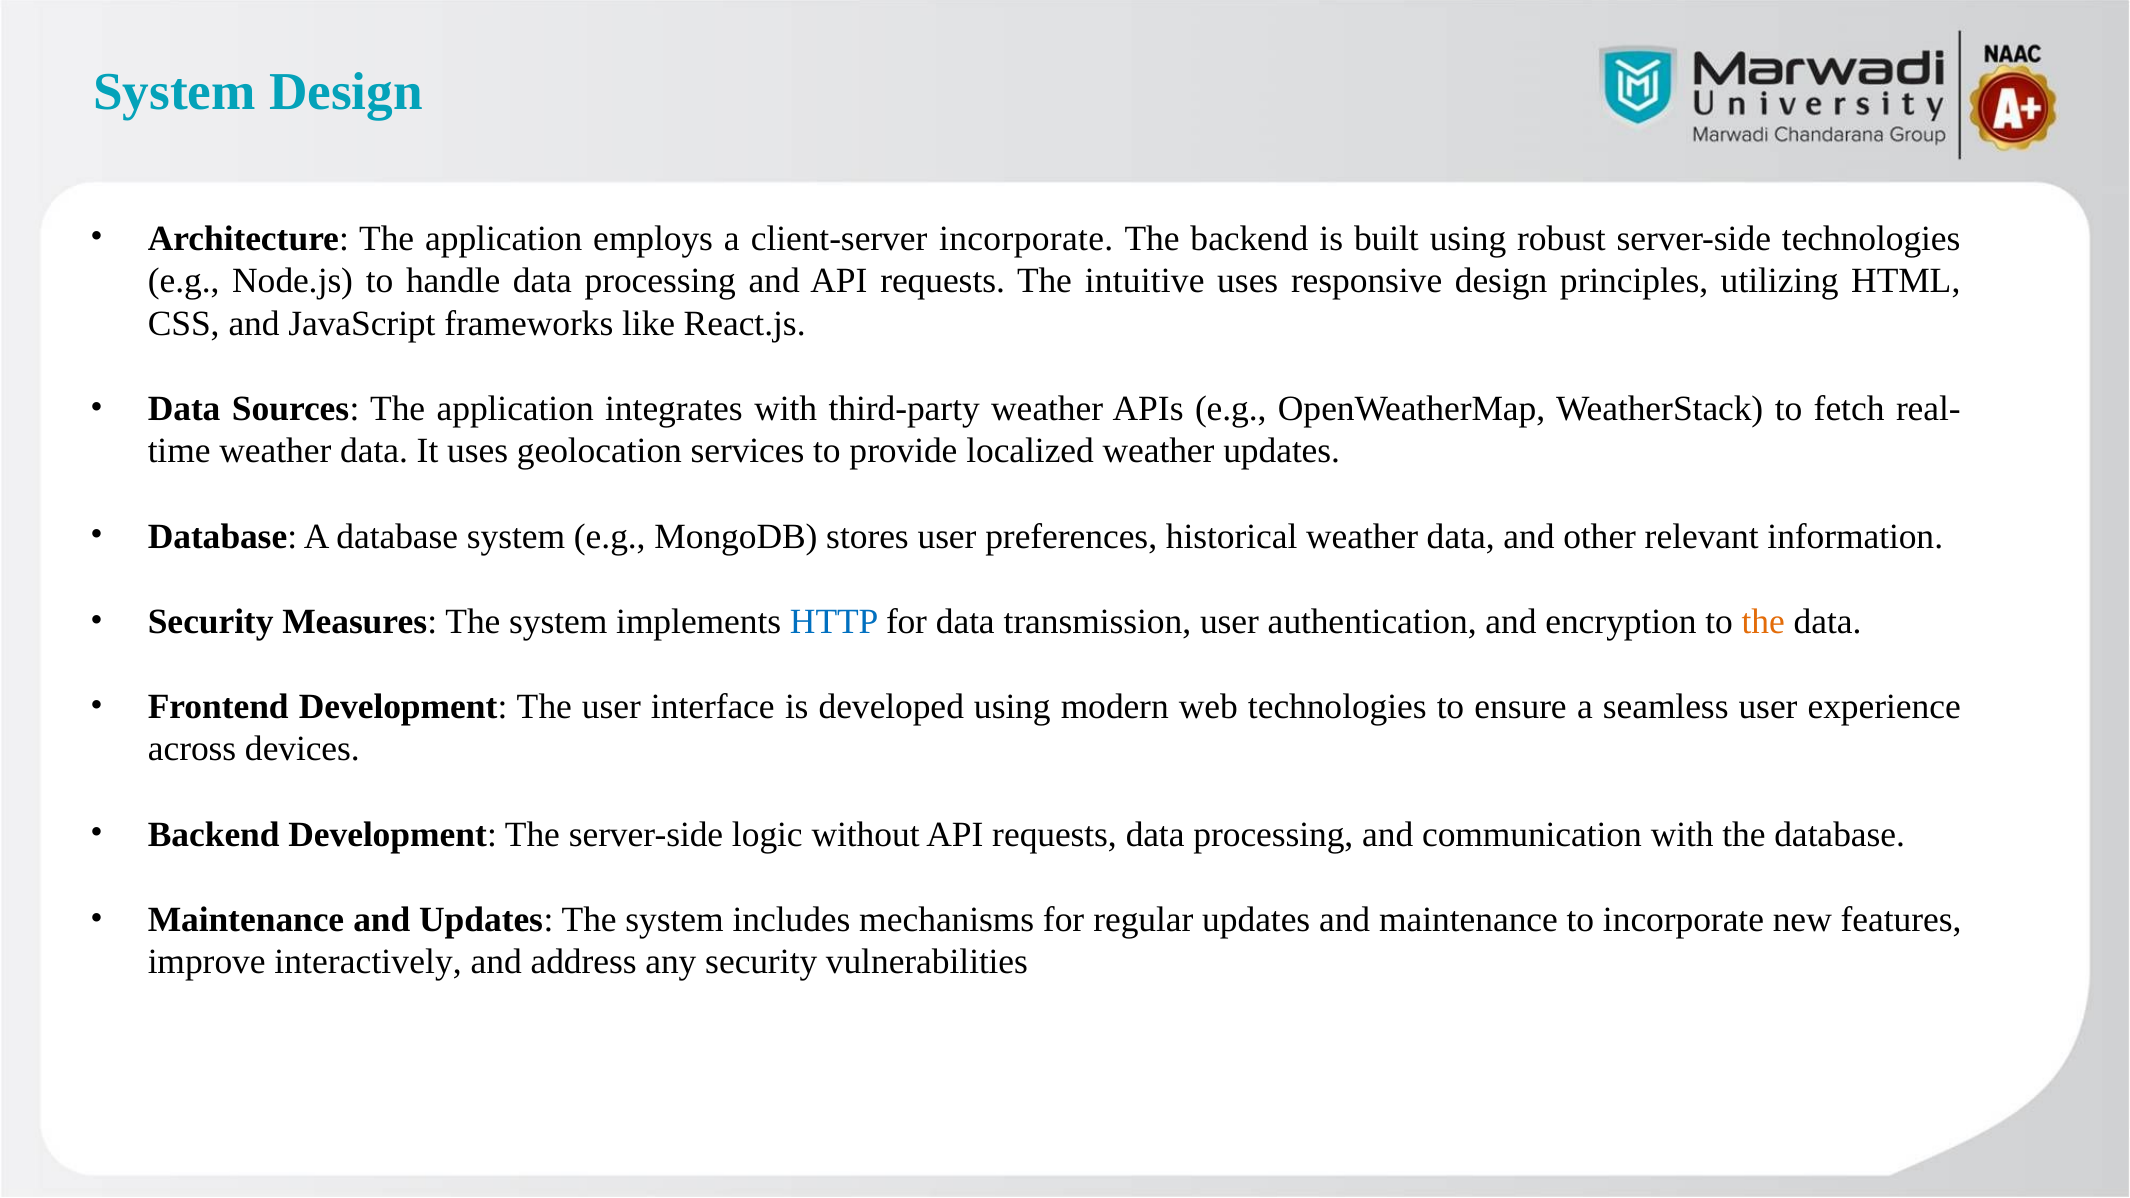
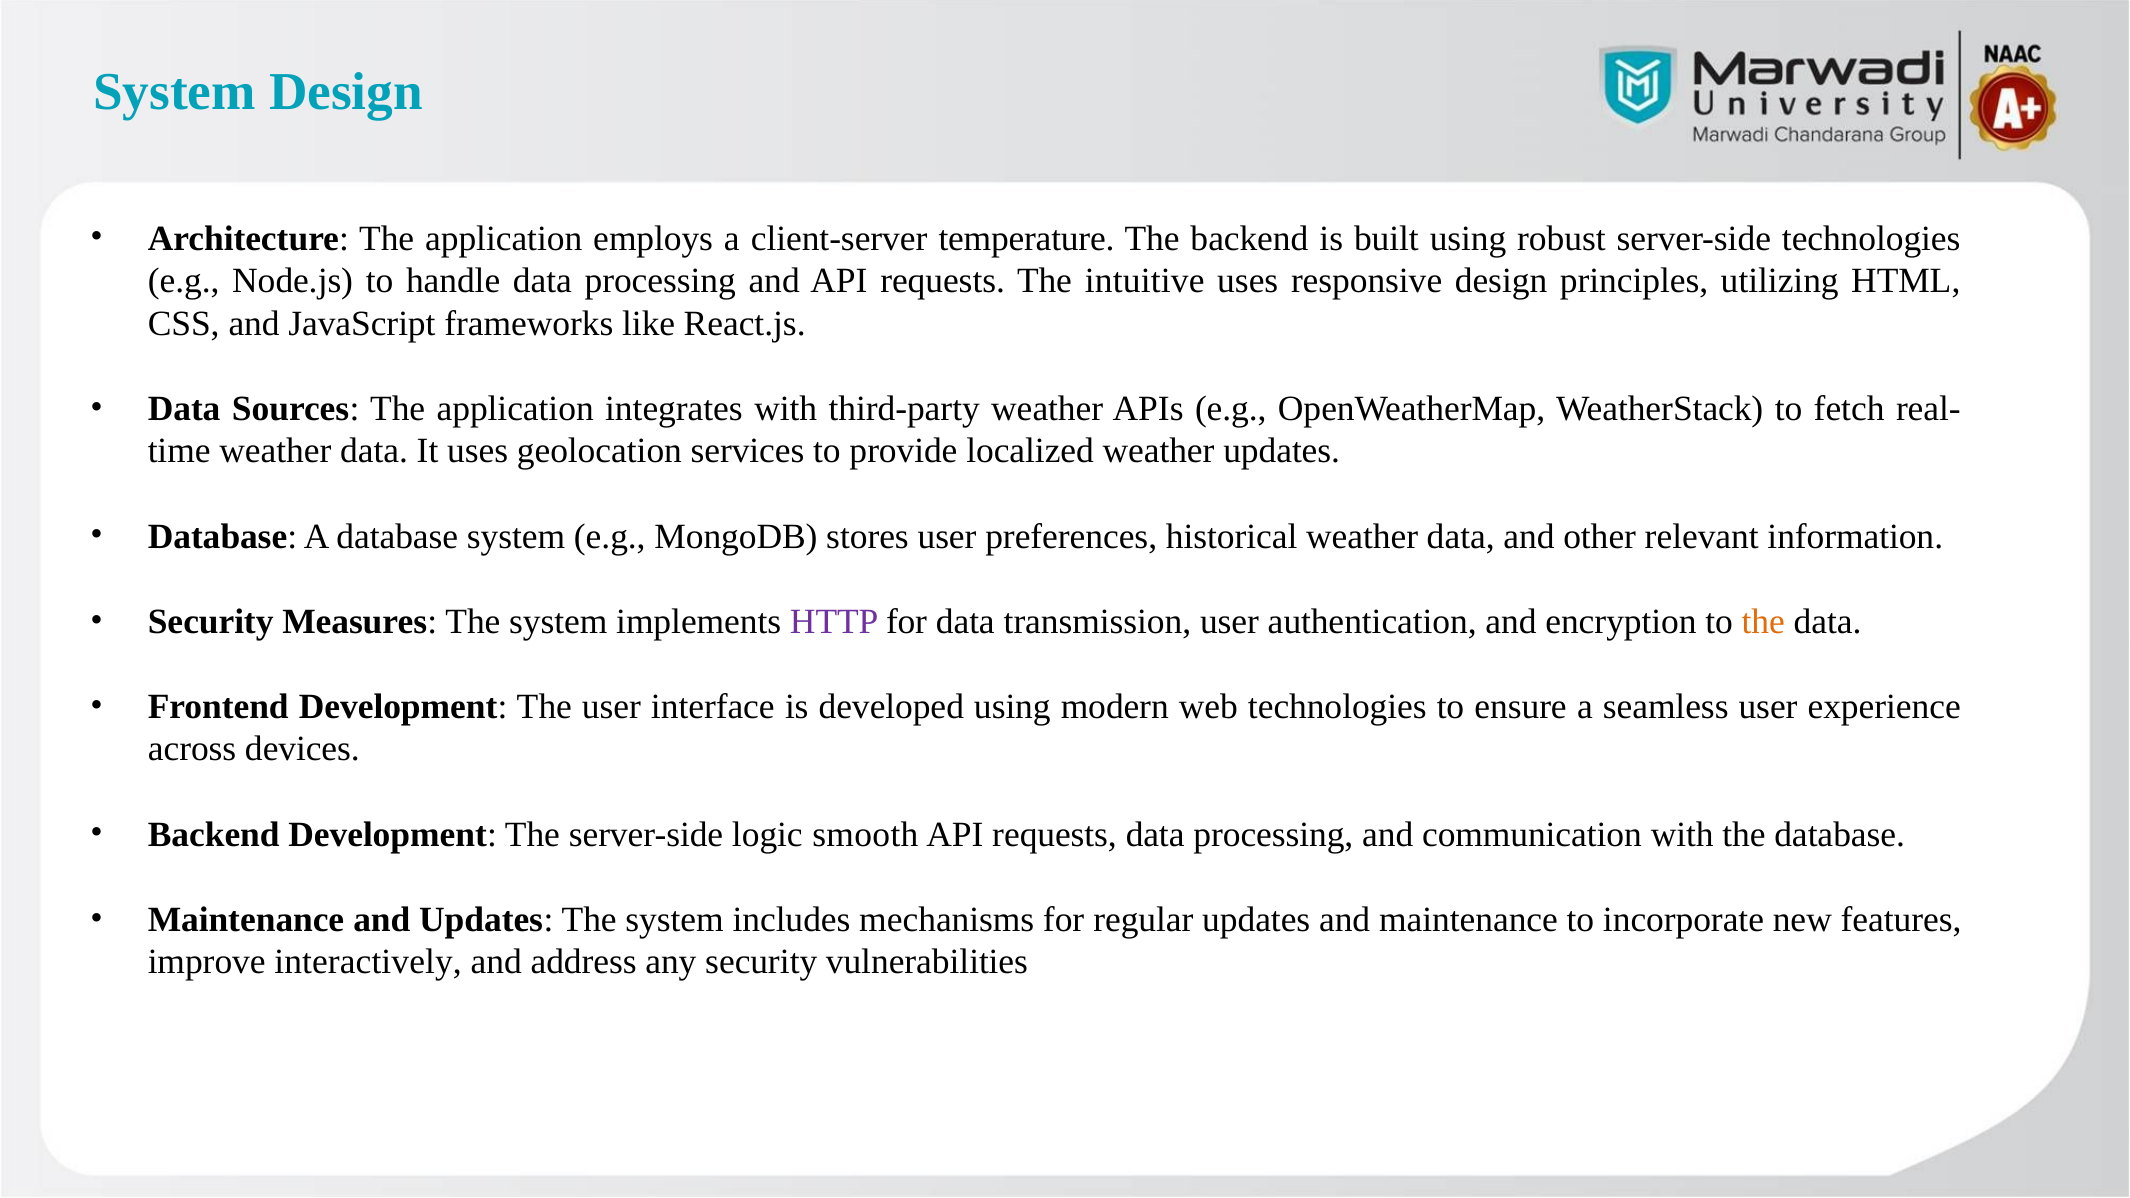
client-server incorporate: incorporate -> temperature (1027, 238)
HTTP colour: blue -> purple (834, 622)
without: without -> smooth (865, 835)
